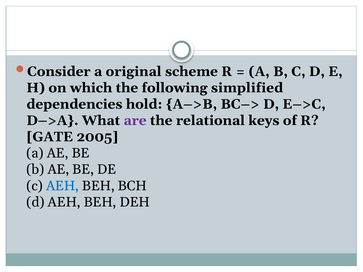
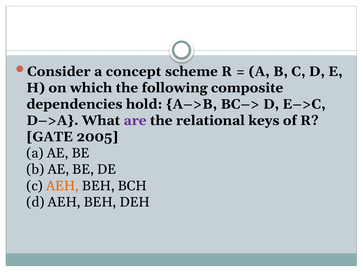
original: original -> concept (134, 72)
simplified: simplified -> composite (247, 88)
AEH colour: blue -> orange (62, 186)
